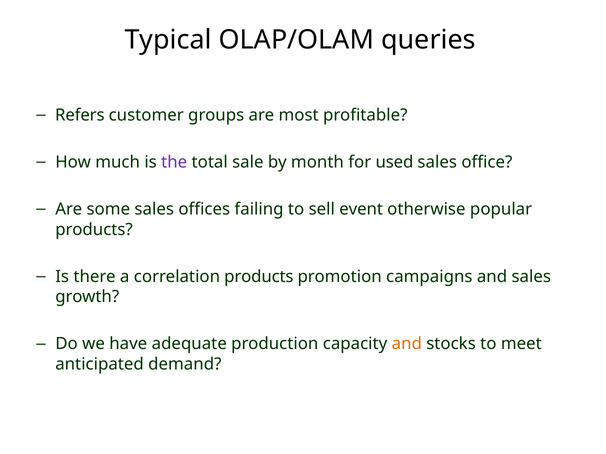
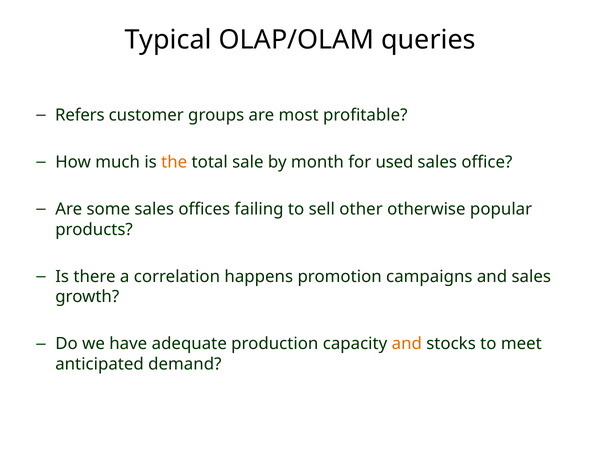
the colour: purple -> orange (174, 162)
event: event -> other (361, 210)
correlation products: products -> happens (259, 277)
